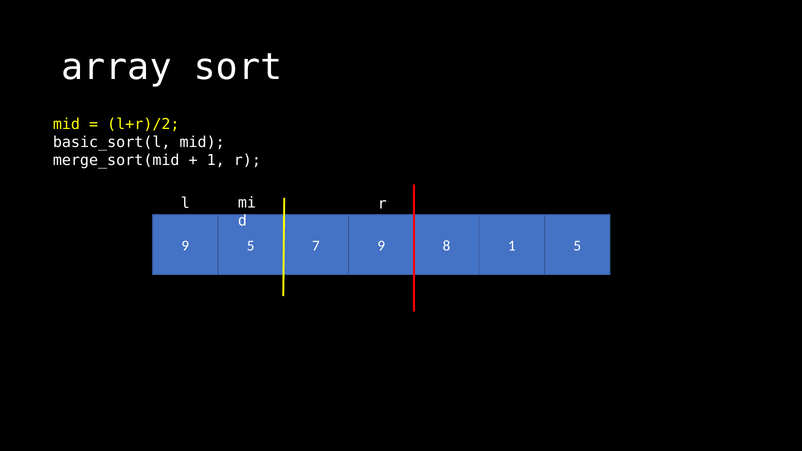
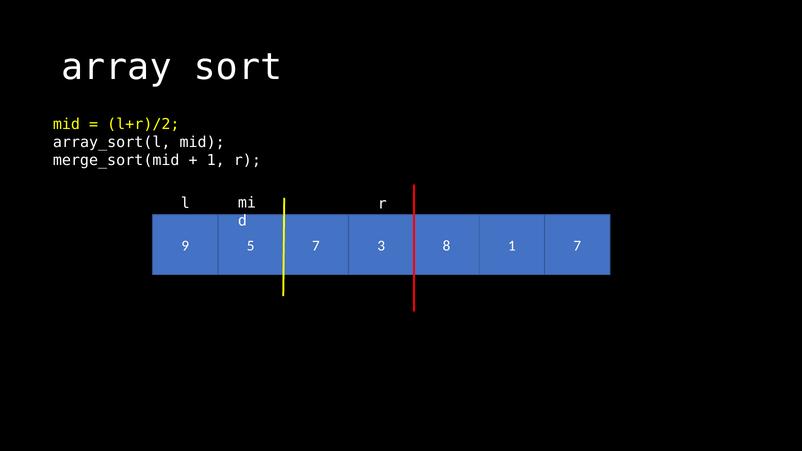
basic_sort(l: basic_sort(l -> array_sort(l (112, 142)
7 9: 9 -> 3 (381, 246)
1 5: 5 -> 7 (577, 246)
